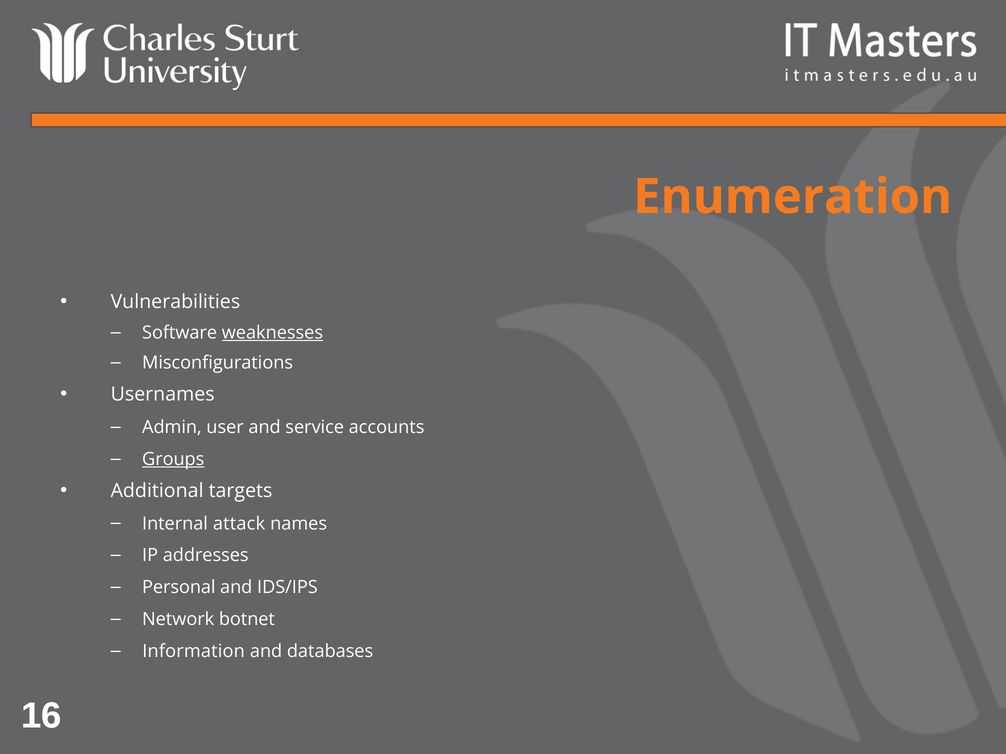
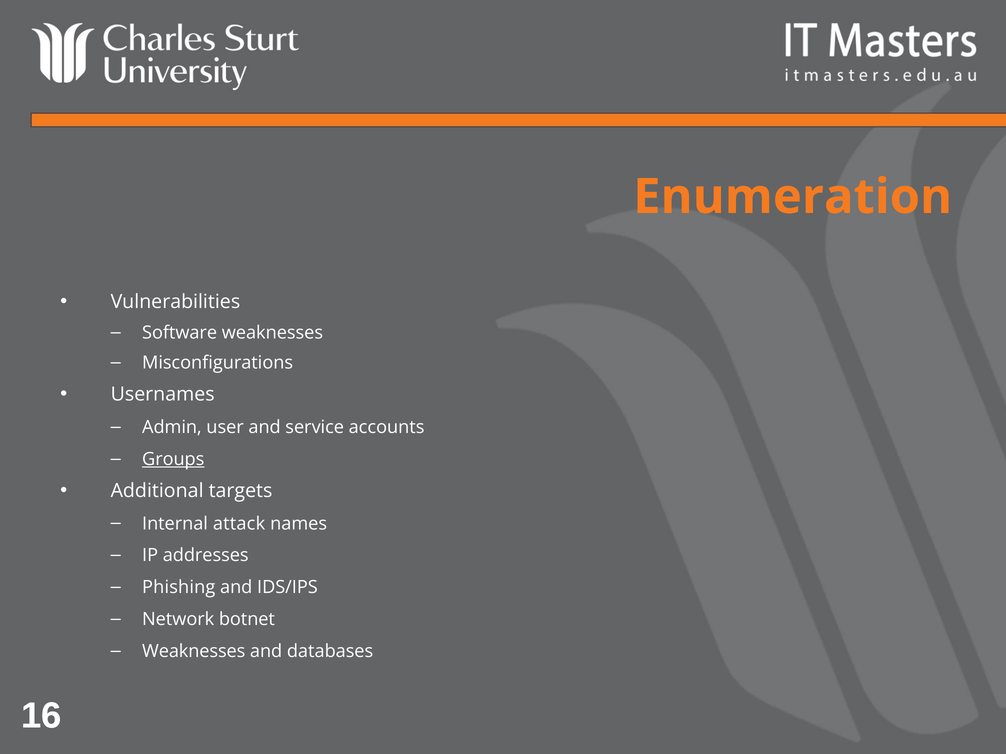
weaknesses underline: present -> none (272, 333)
Personal: Personal -> Phishing (179, 588)
Information: Information -> Weaknesses (194, 652)
